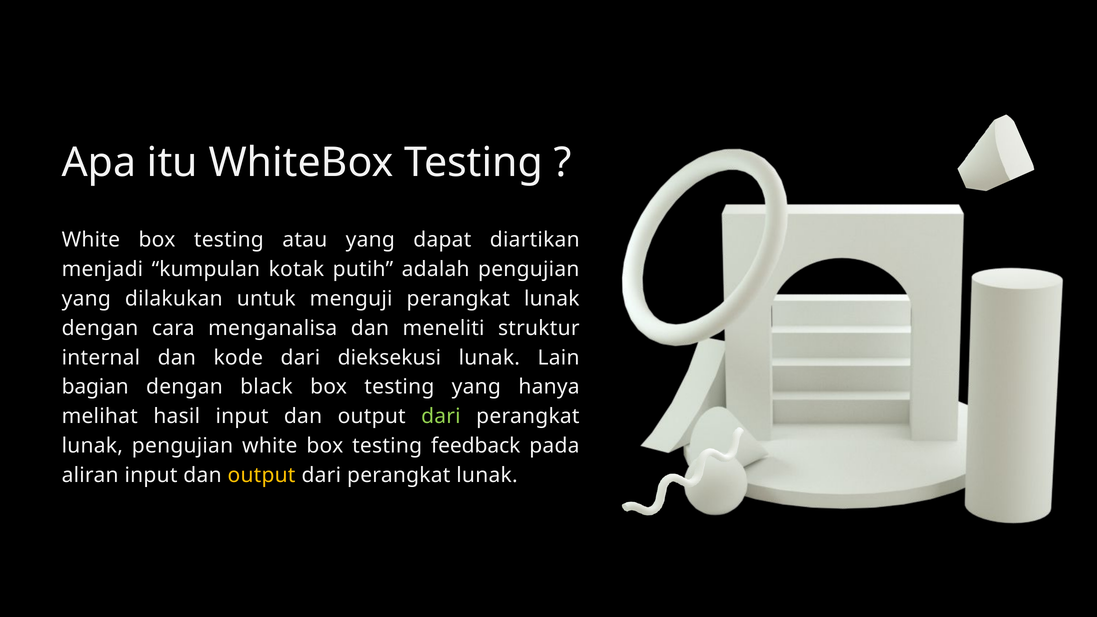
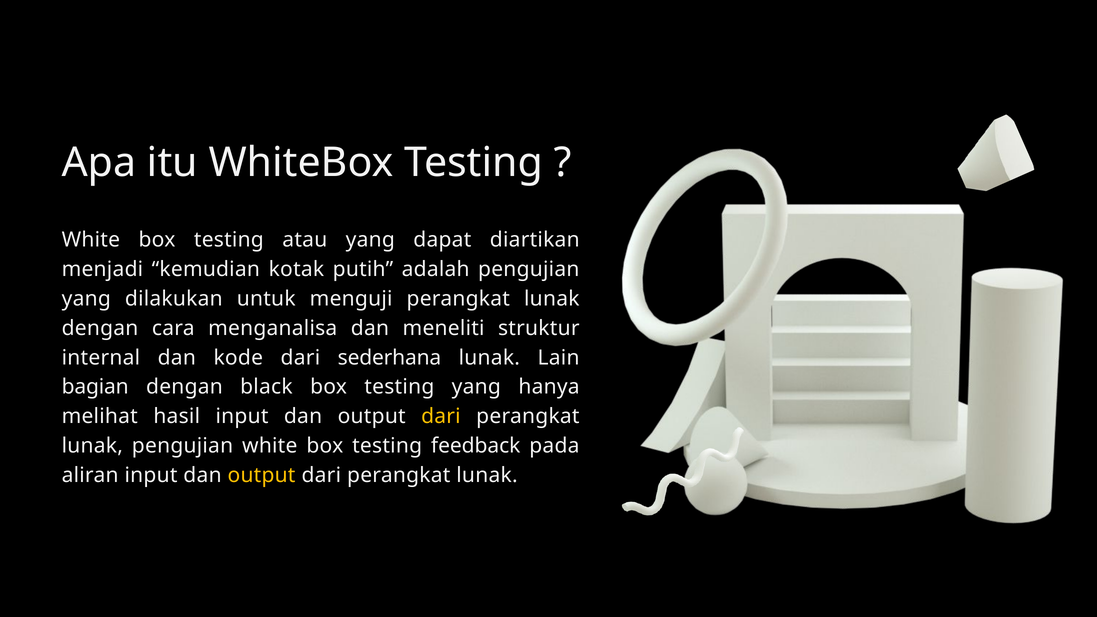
kumpulan: kumpulan -> kemudian (206, 269)
dieksekusi: dieksekusi -> sederhana (390, 358)
dari colour: light green -> yellow (441, 417)
